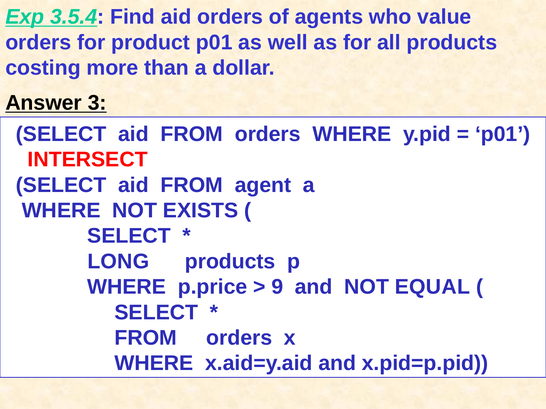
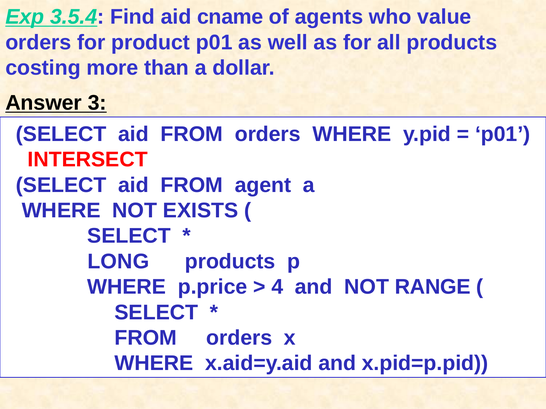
aid orders: orders -> cname (230, 17)
9: 9 -> 4 (277, 287)
EQUAL: EQUAL -> RANGE (433, 287)
